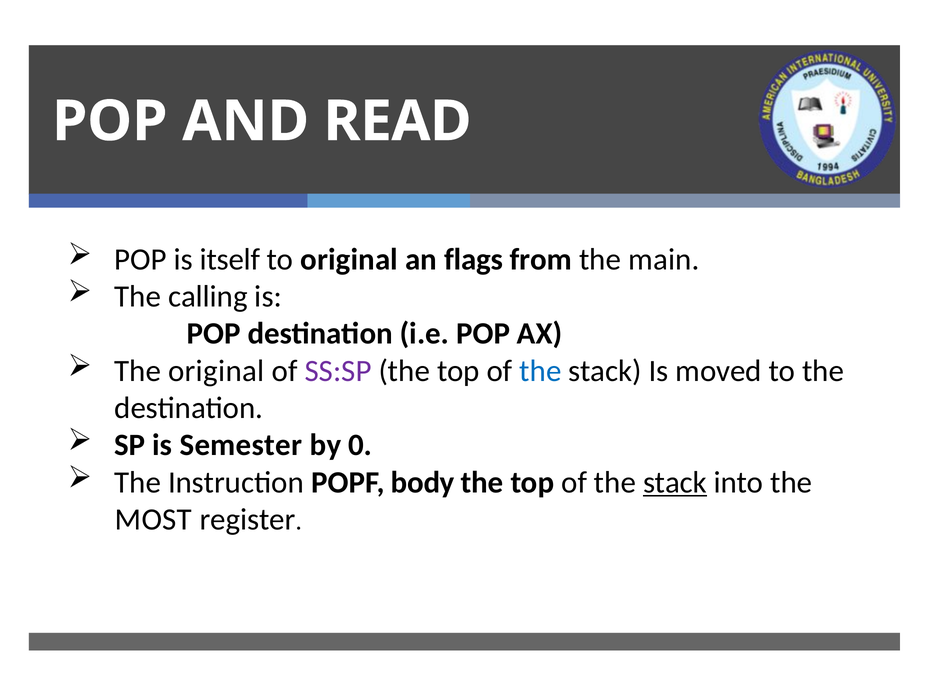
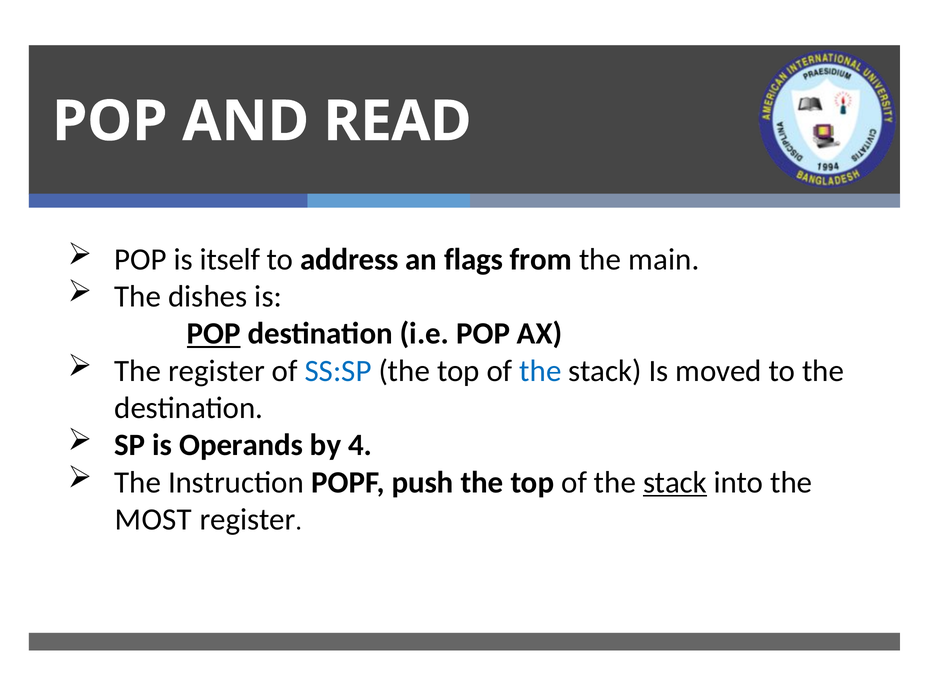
to original: original -> address (349, 259)
calling: calling -> dishes (208, 296)
POP underline: none -> present (214, 334)
The original: original -> register (216, 371)
SS:SP colour: purple -> blue (338, 371)
Semester: Semester -> Operands (241, 445)
0: 0 -> 4 (360, 445)
body: body -> push (423, 482)
